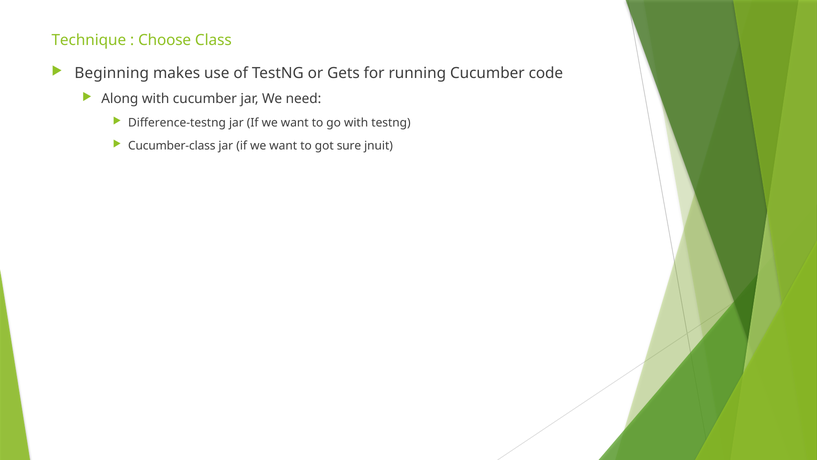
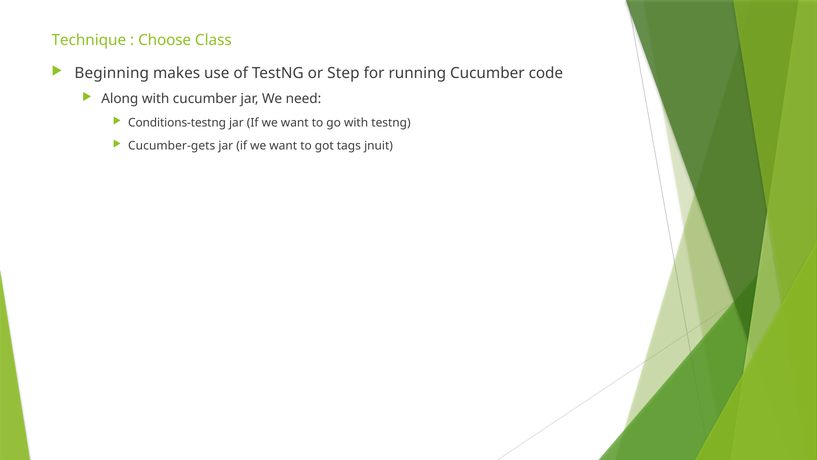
Gets: Gets -> Step (343, 73)
Difference-testng: Difference-testng -> Conditions-testng (177, 123)
Cucumber-class: Cucumber-class -> Cucumber-gets (172, 145)
sure: sure -> tags (349, 145)
